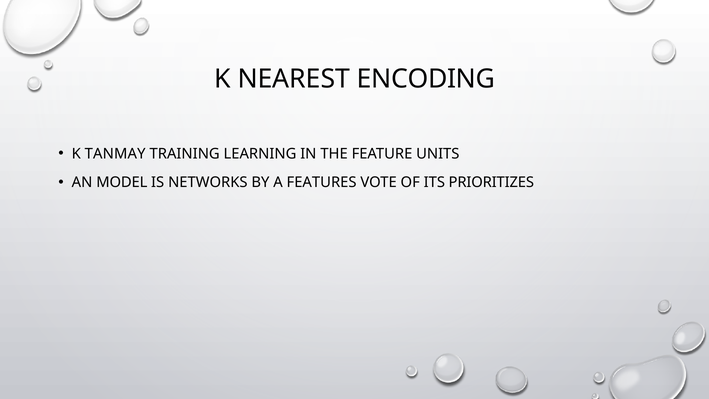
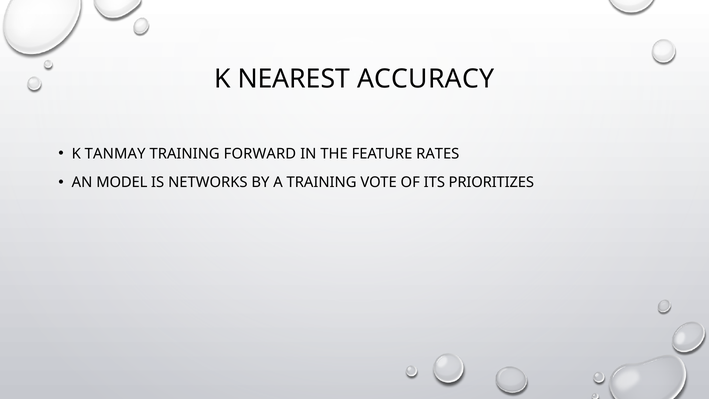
ENCODING: ENCODING -> ACCURACY (426, 79)
LEARNING: LEARNING -> FORWARD (260, 154)
UNITS: UNITS -> RATES (438, 154)
A FEATURES: FEATURES -> TRAINING (322, 182)
